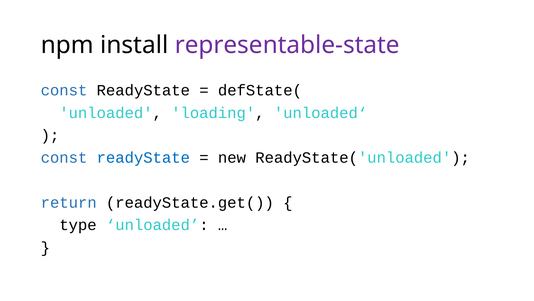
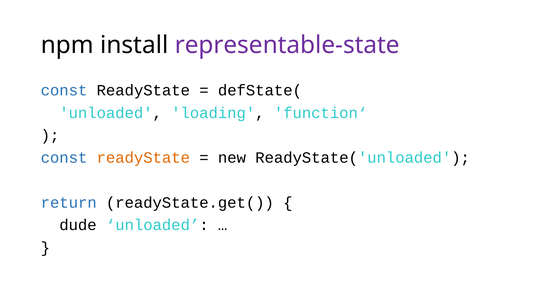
unloaded‘: unloaded‘ -> function‘ (321, 113)
readyState colour: blue -> orange (143, 157)
type: type -> dude (78, 225)
